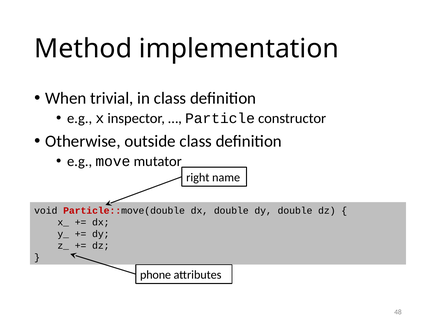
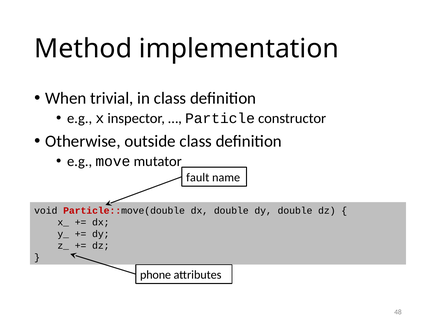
right: right -> fault (198, 178)
